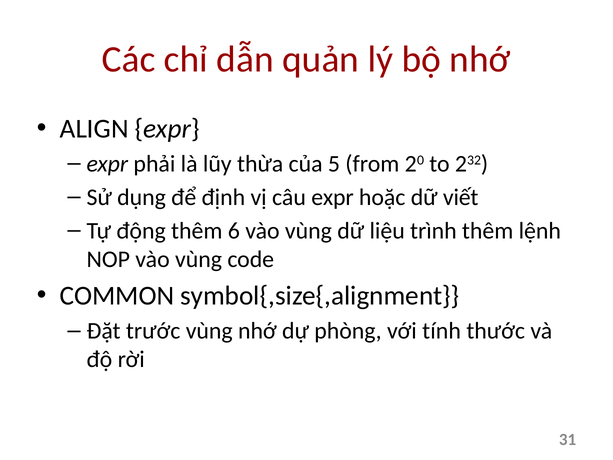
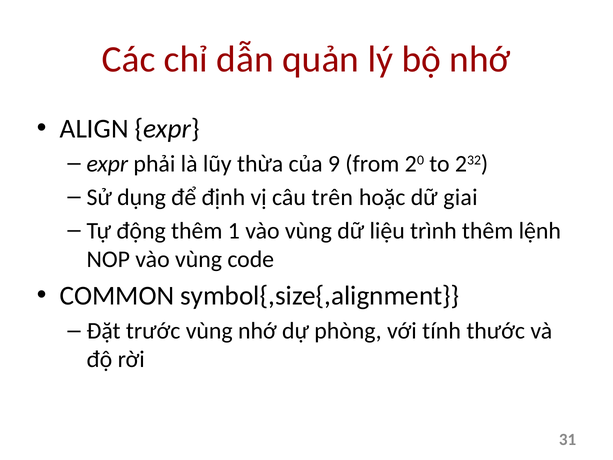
5: 5 -> 9 (334, 164)
câu expr: expr -> trên (332, 197)
viết: viết -> giai (460, 197)
6: 6 -> 1 (234, 231)
